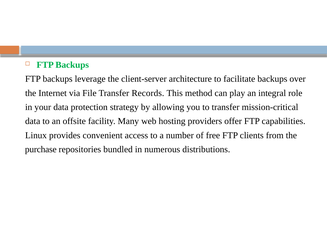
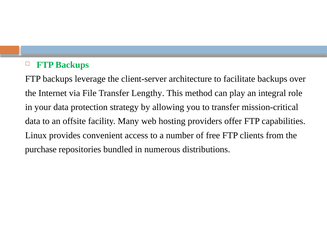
Records: Records -> Lengthy (148, 93)
